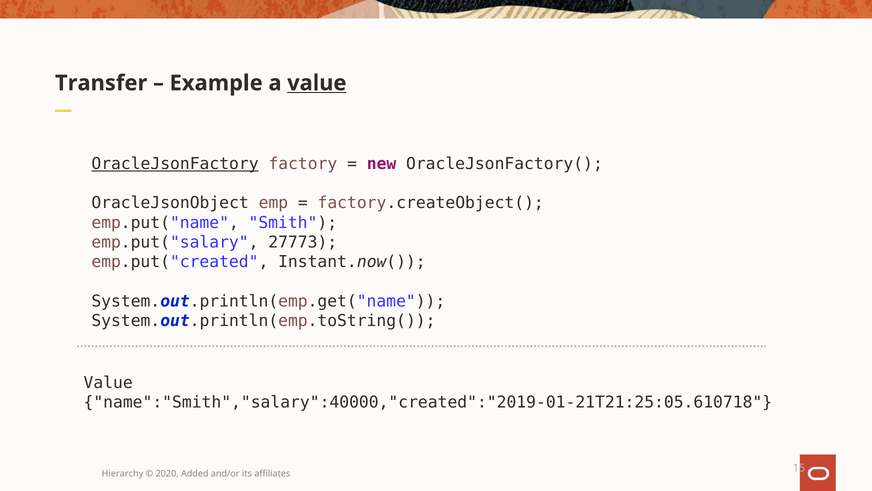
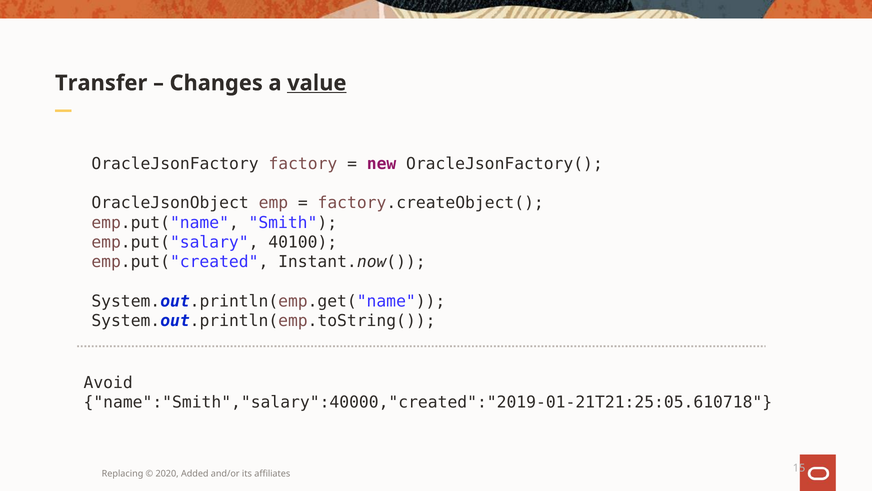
Example: Example -> Changes (216, 83)
OracleJsonFactory underline: present -> none (175, 164)
27773: 27773 -> 40100 (303, 242)
Value: Value -> Avoid (108, 382)
Hierarchy: Hierarchy -> Replacing (123, 473)
